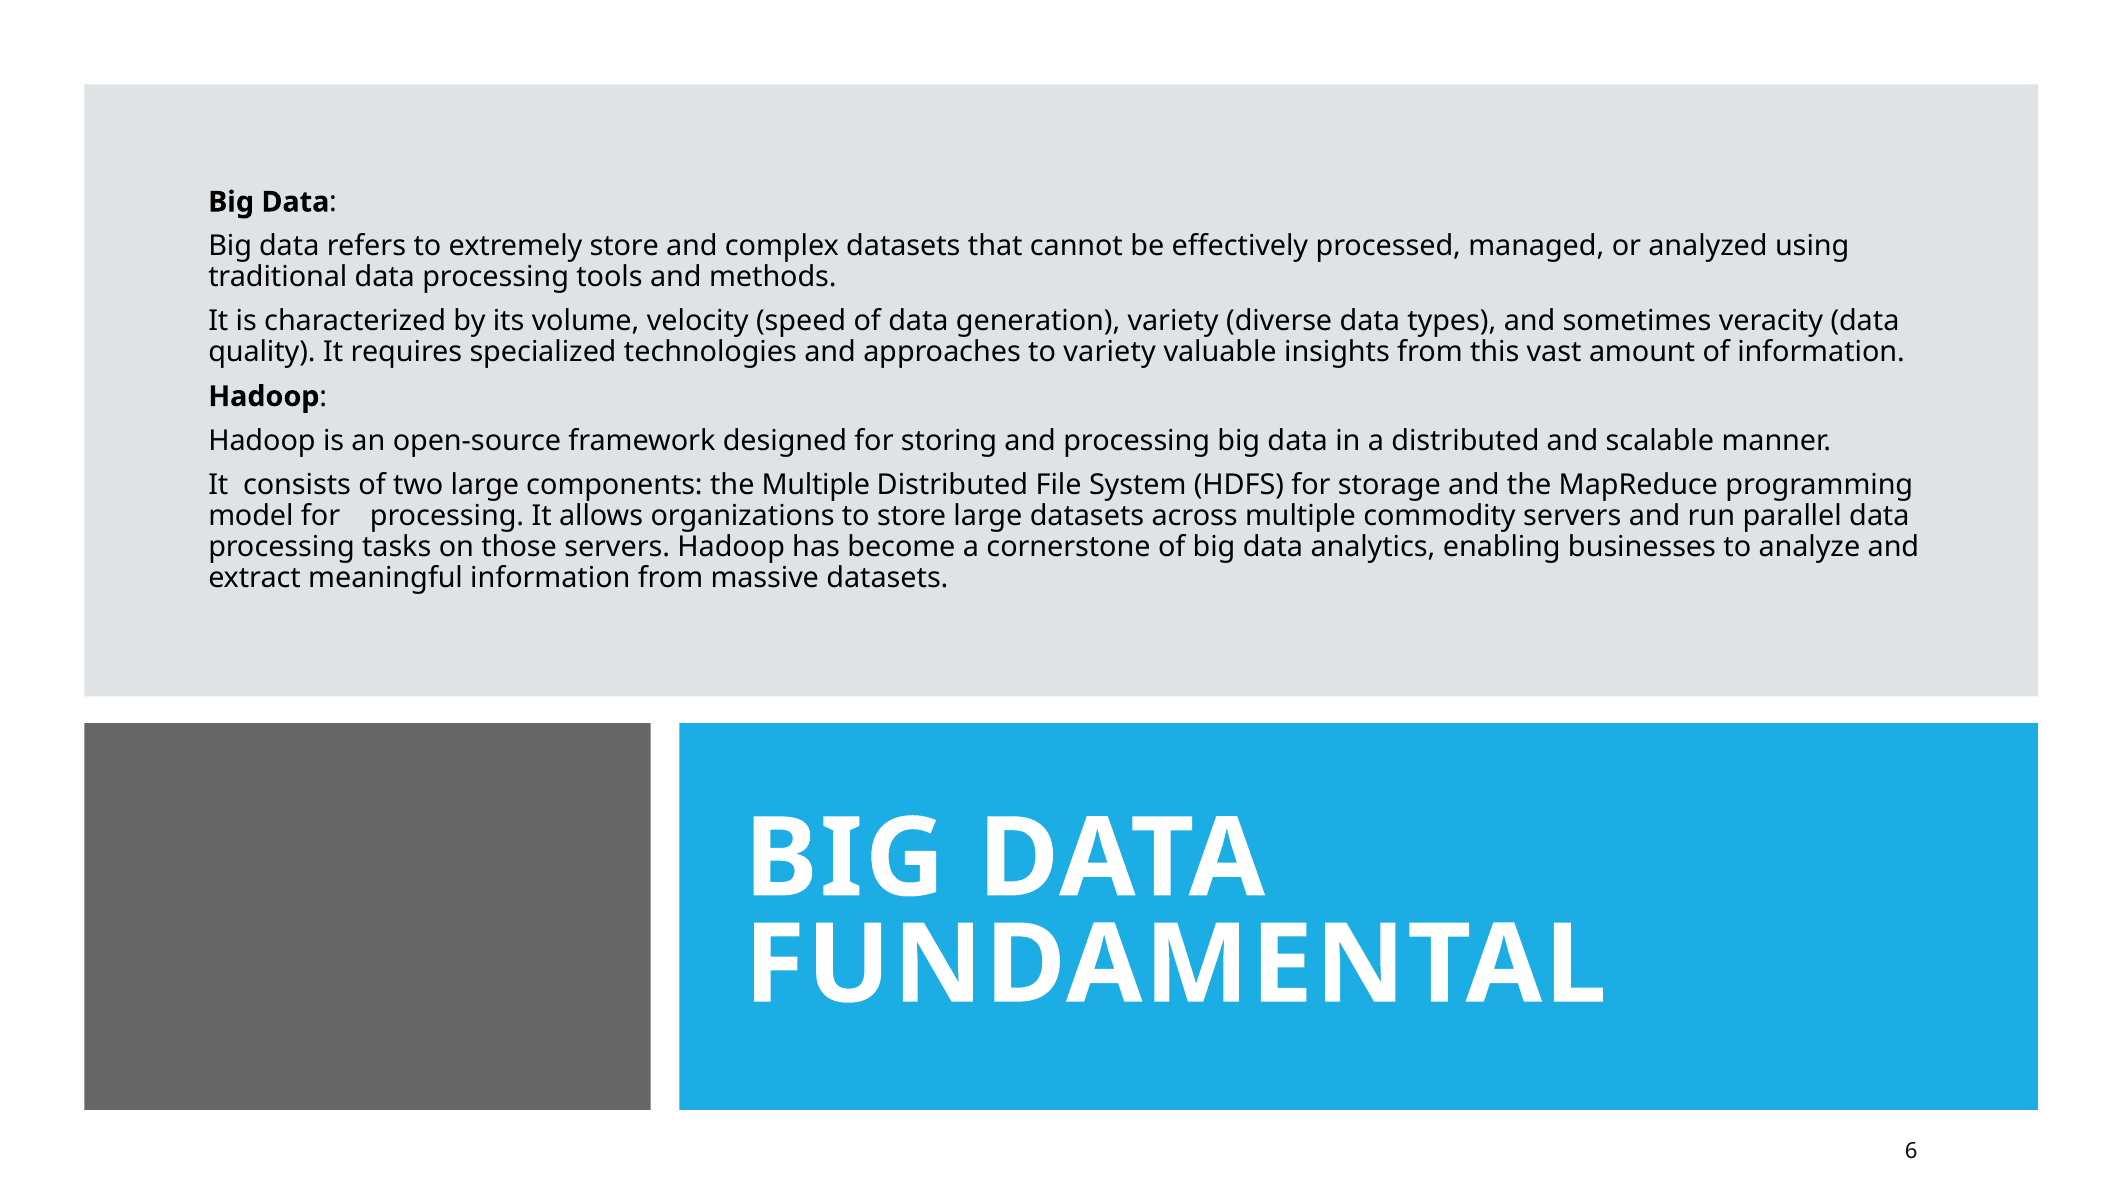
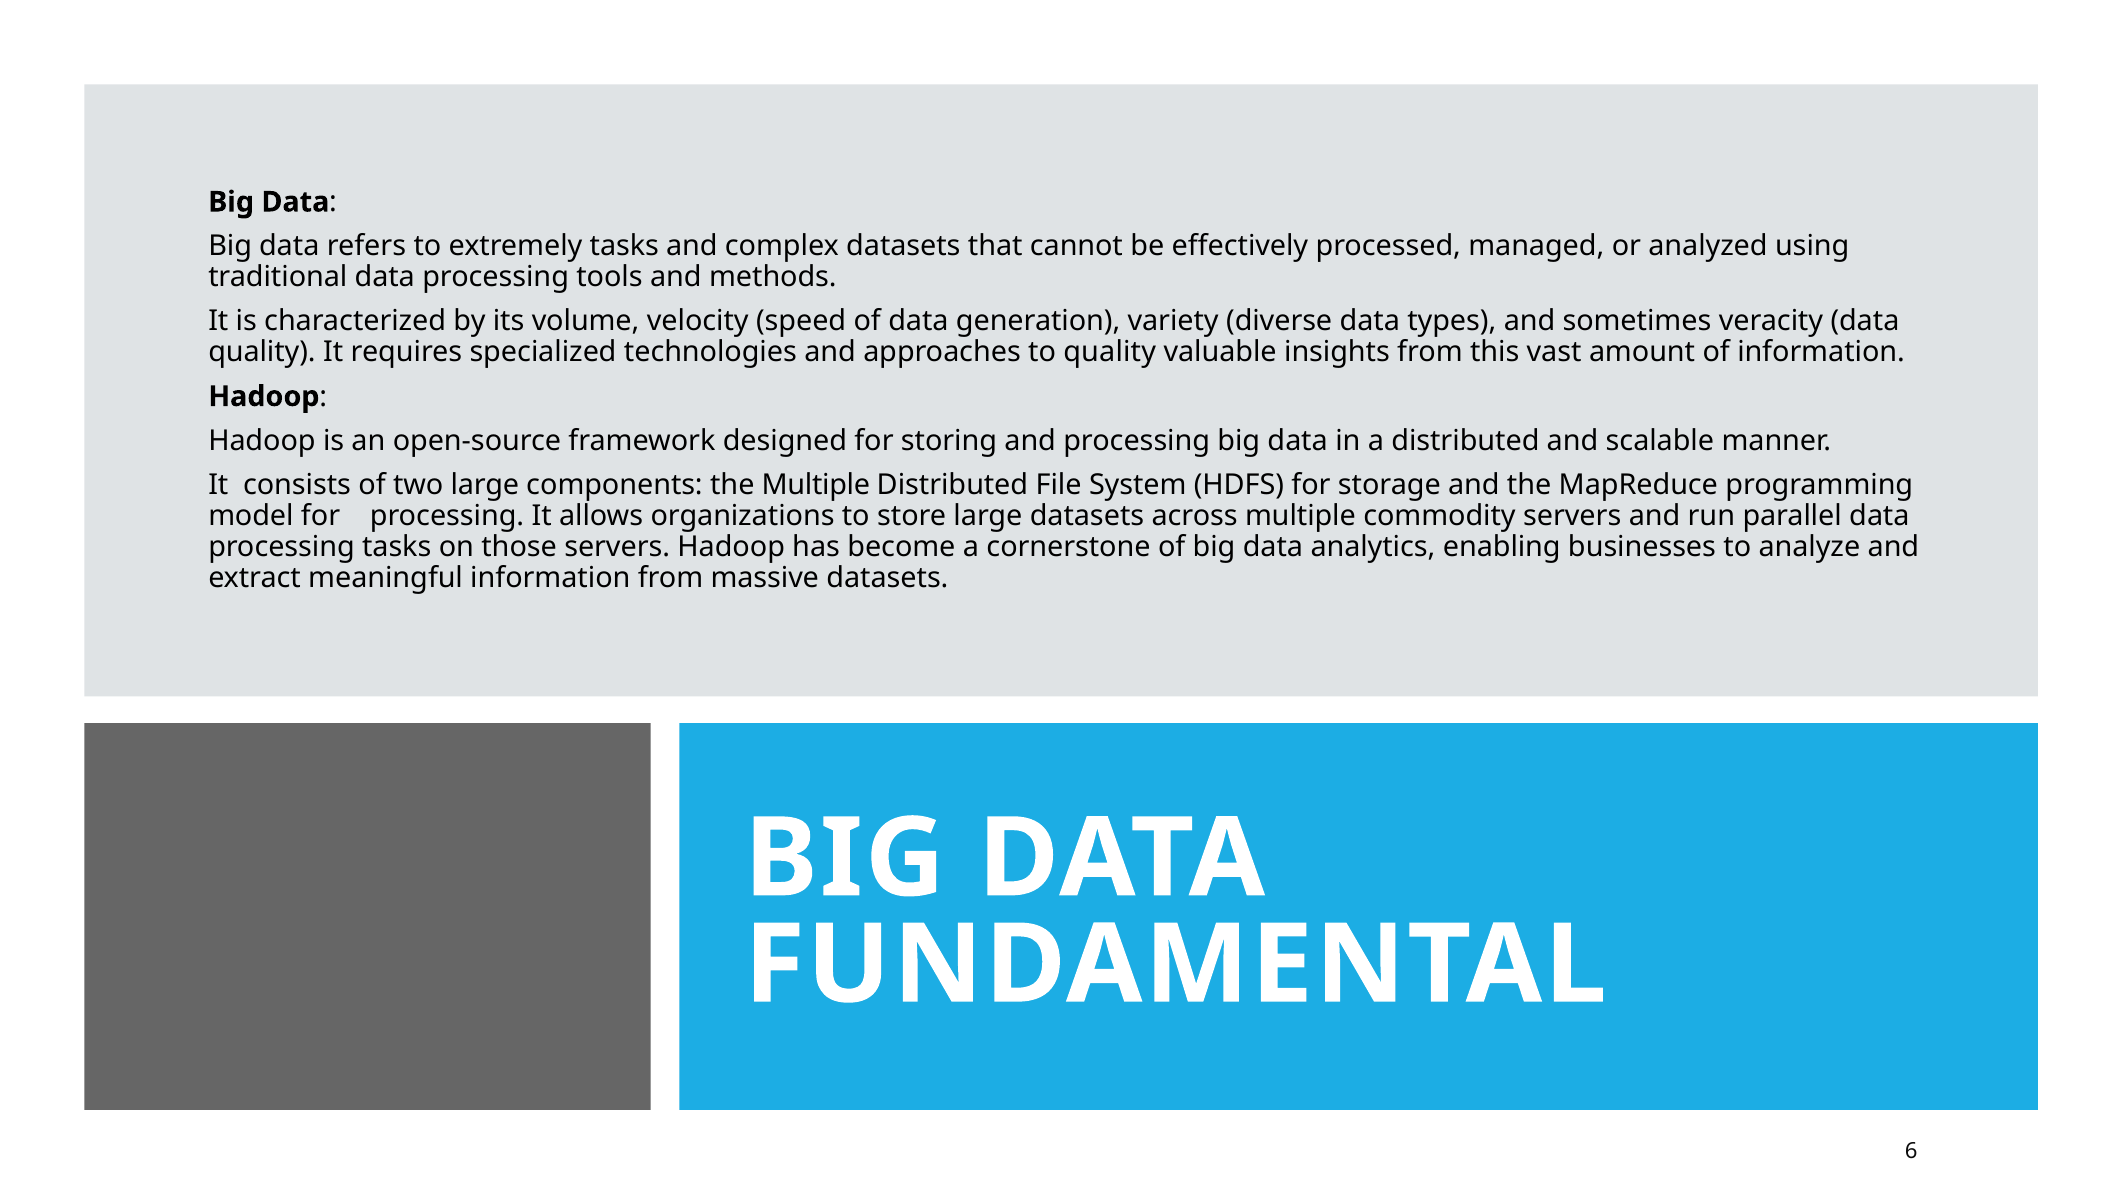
extremely store: store -> tasks (624, 246)
to variety: variety -> quality (1110, 352)
